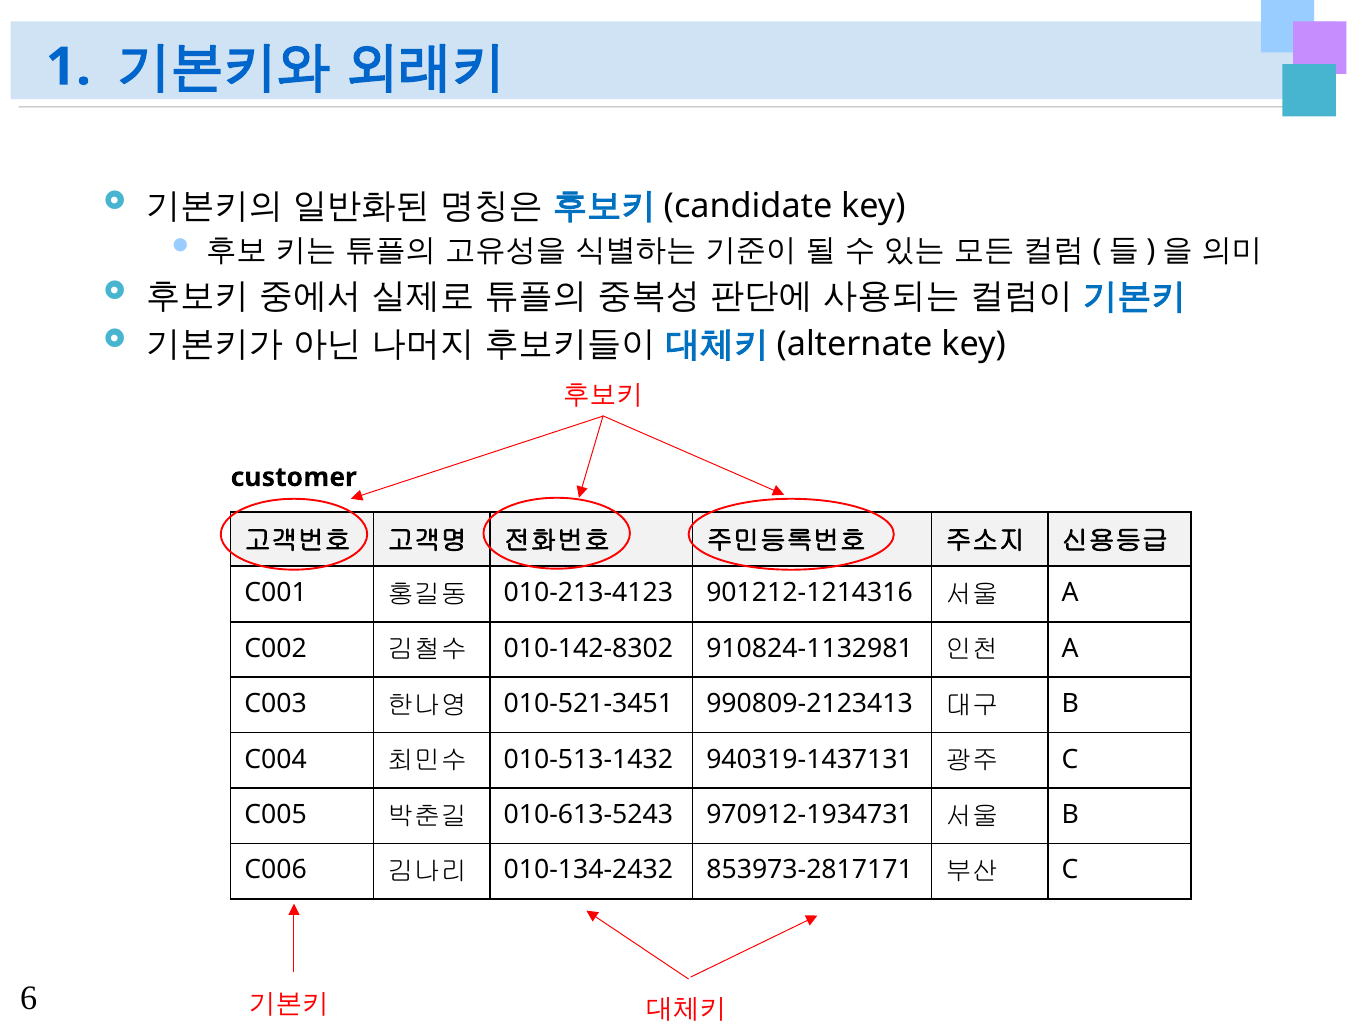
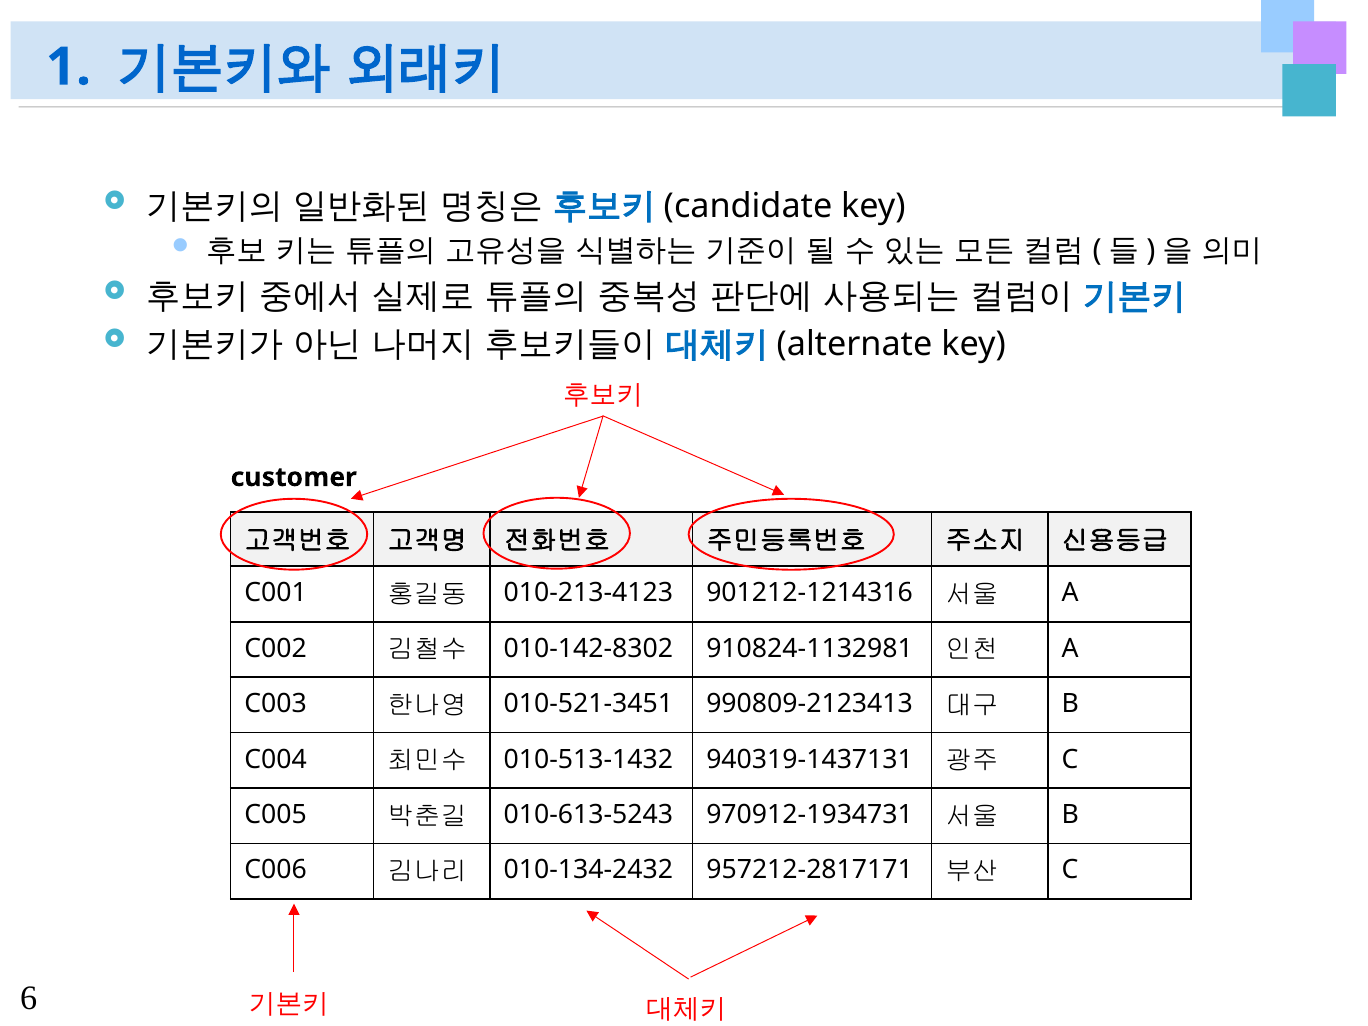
853973-2817171: 853973-2817171 -> 957212-2817171 (810, 870)
